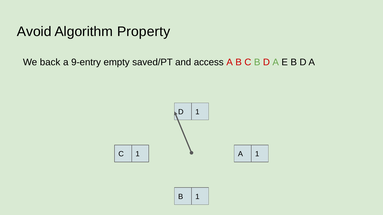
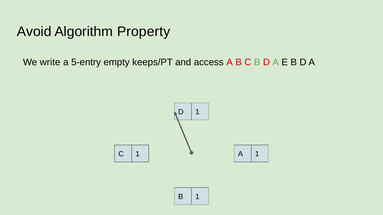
back: back -> write (50, 62)
9-entry: 9-entry -> 5-entry (86, 62)
saved/PT: saved/PT -> keeps/PT (152, 62)
